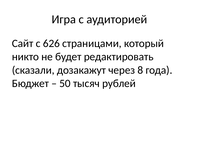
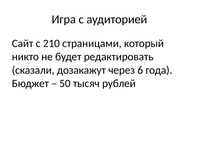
626: 626 -> 210 (51, 43)
8: 8 -> 6 (140, 70)
